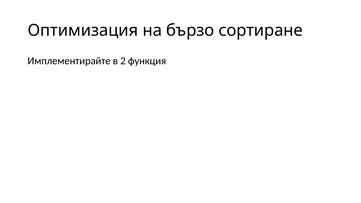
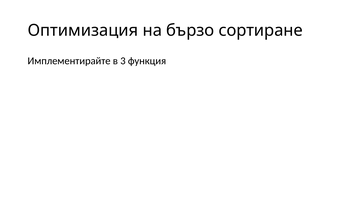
2: 2 -> 3 (123, 61)
